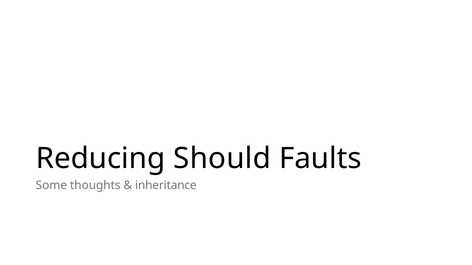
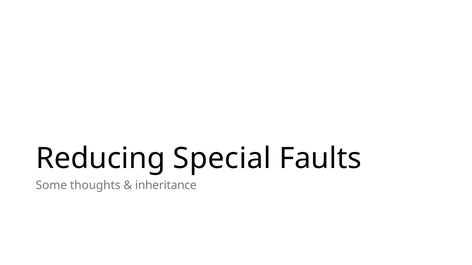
Should: Should -> Special (222, 159)
